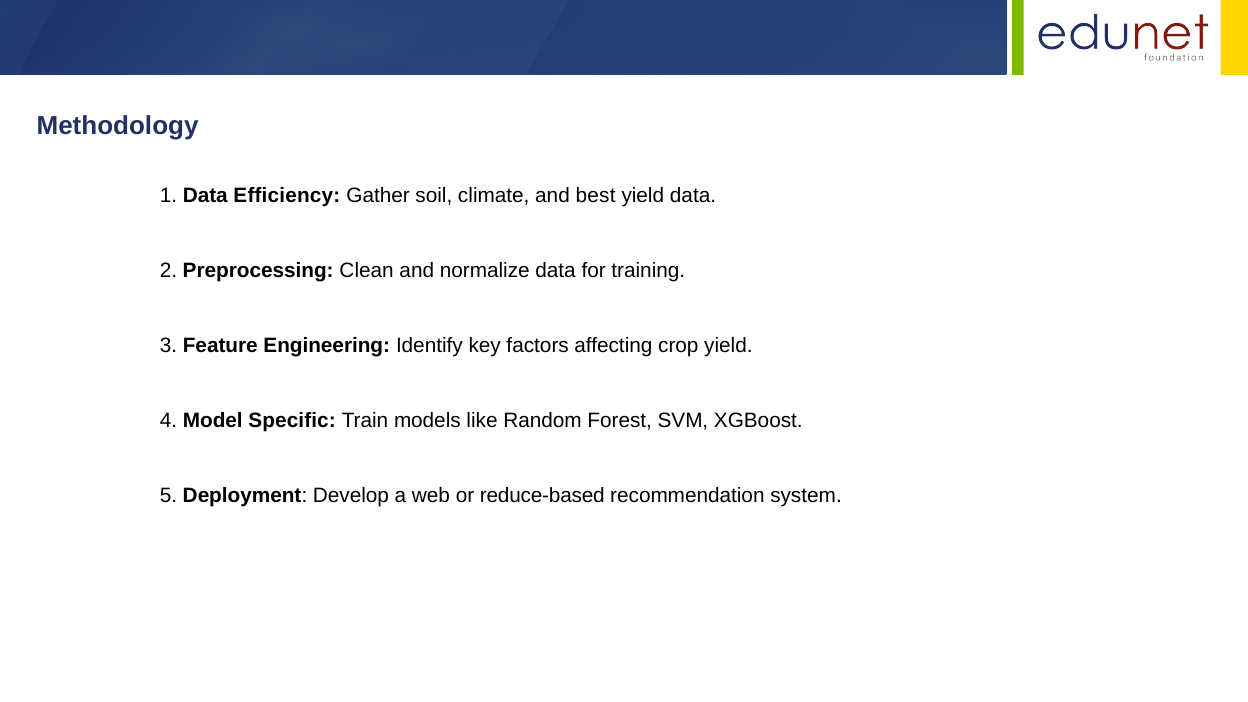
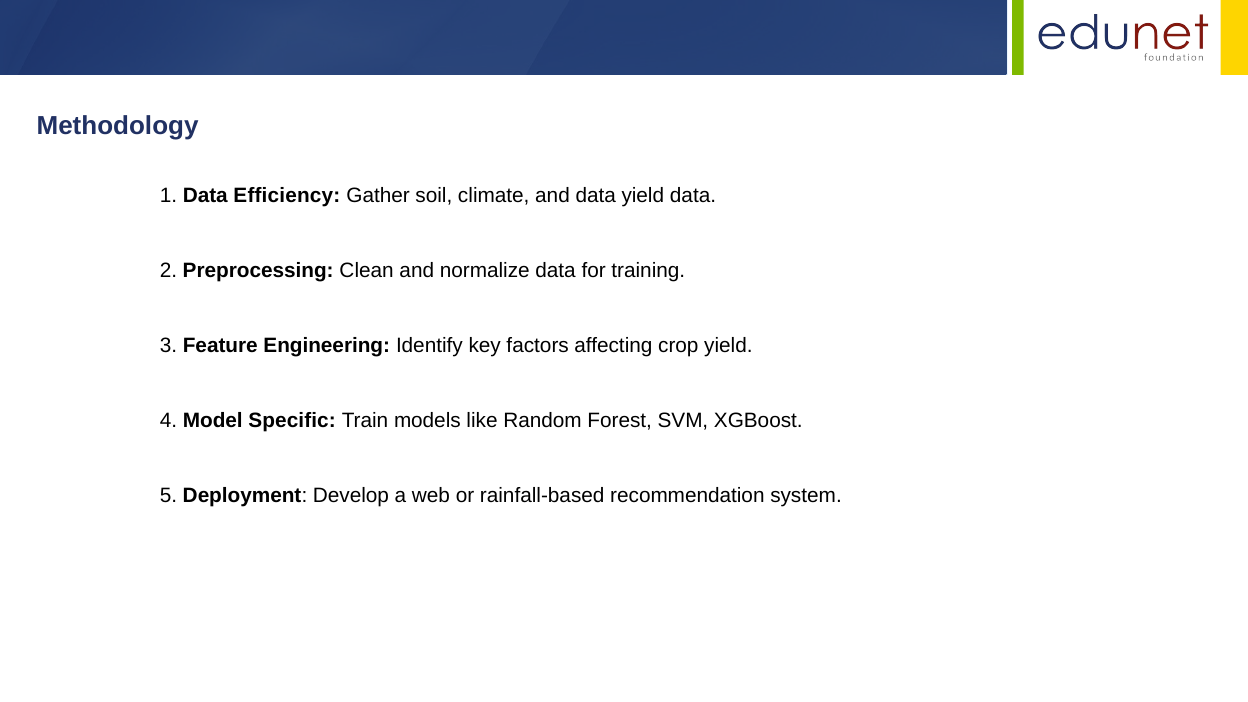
and best: best -> data (596, 196)
reduce-based: reduce-based -> rainfall-based (542, 495)
